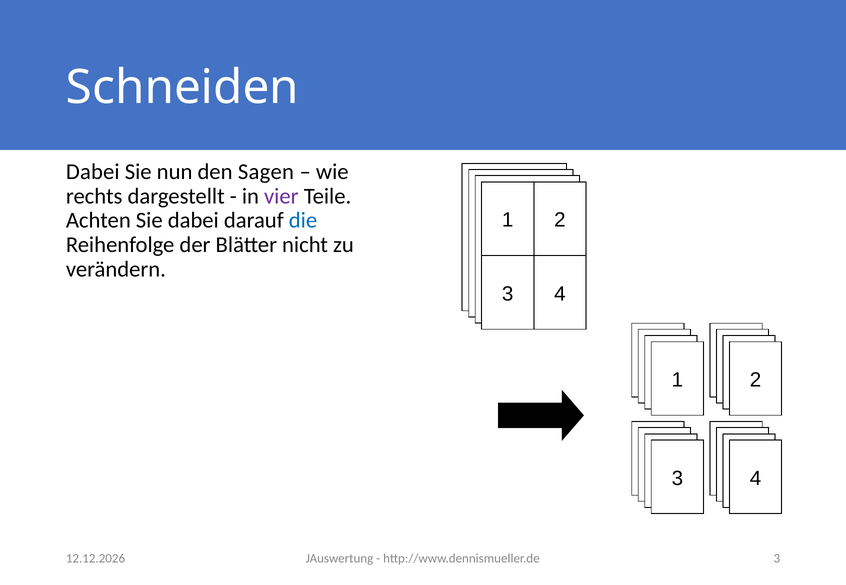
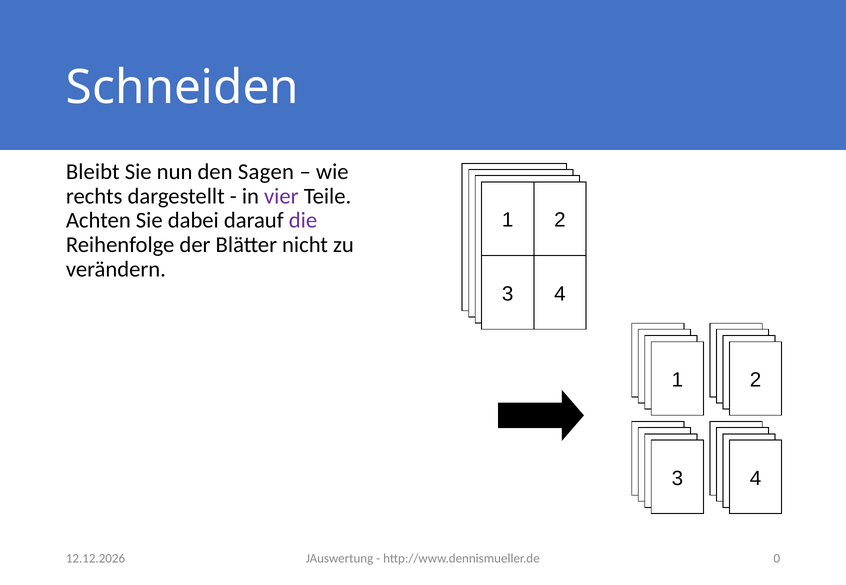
Dabei: Dabei -> Bleibt (93, 172)
die colour: blue -> purple (303, 221)
http://www.dennismueller.de 3: 3 -> 0 (777, 559)
